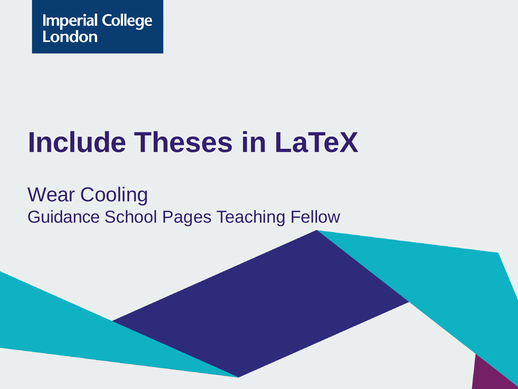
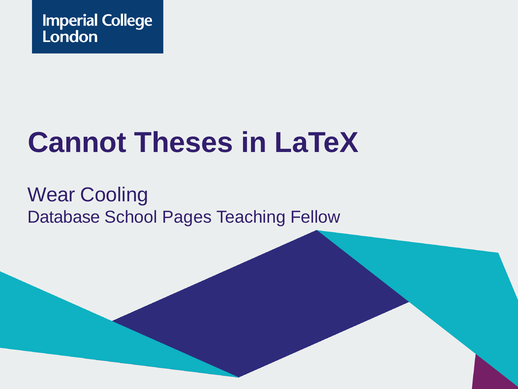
Include: Include -> Cannot (77, 143)
Guidance: Guidance -> Database (64, 217)
